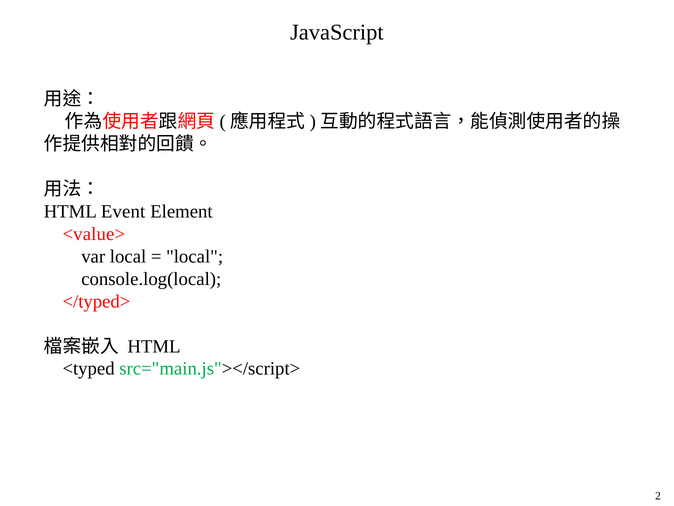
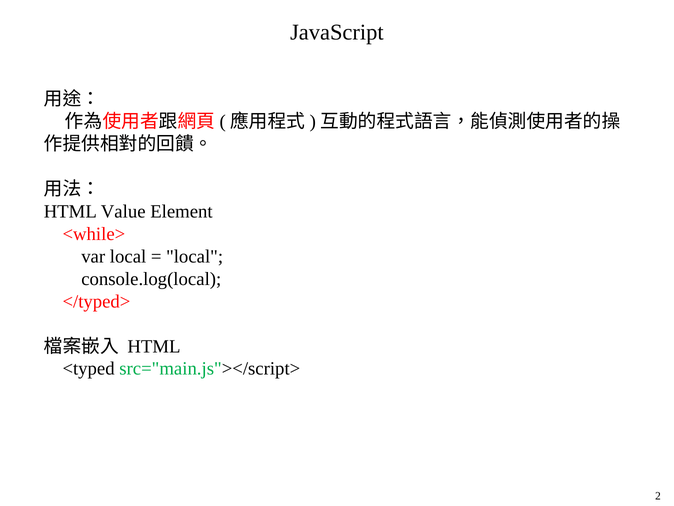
Event: Event -> Value (123, 211)
<value>: <value> -> <while> (94, 234)
